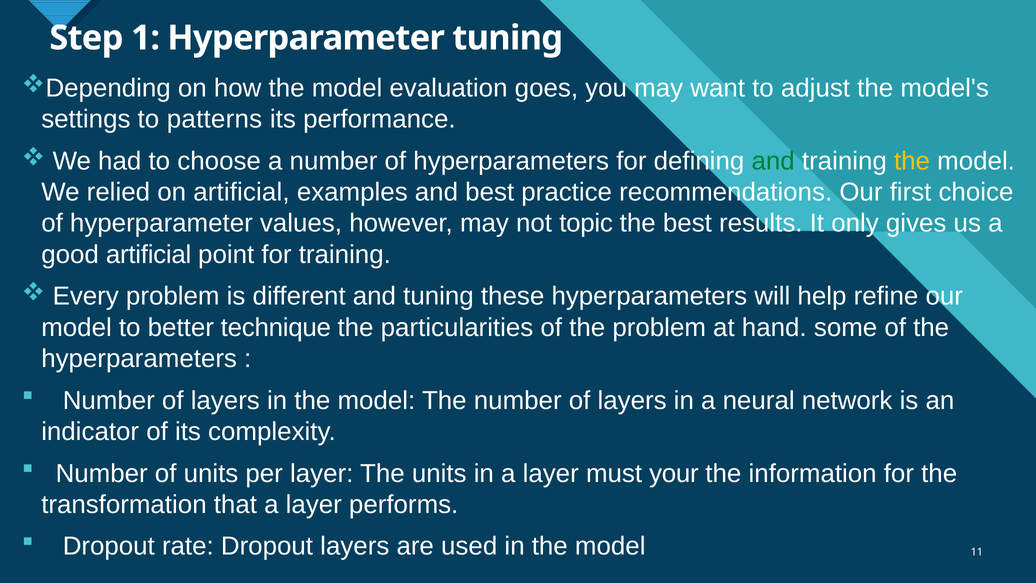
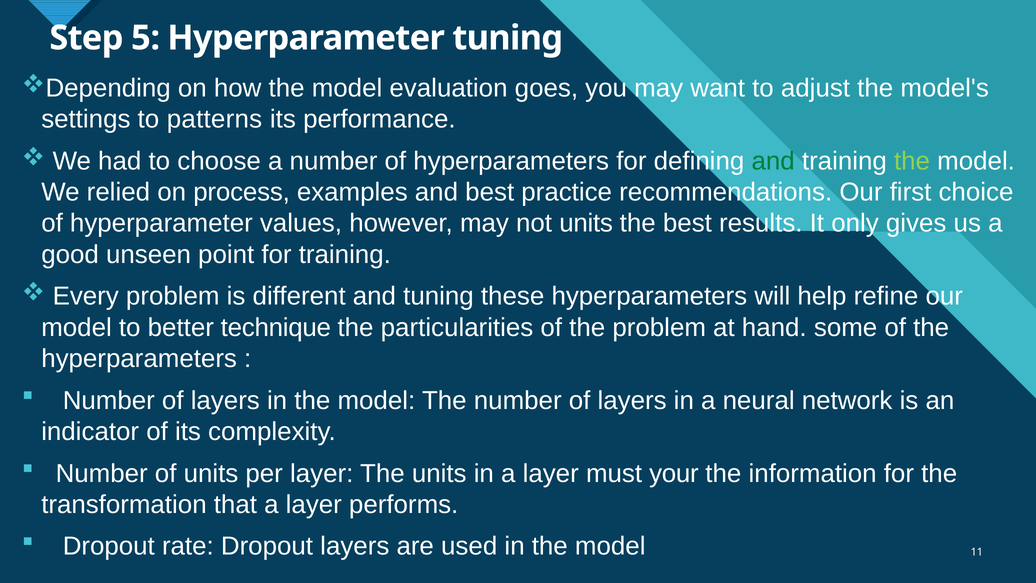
1: 1 -> 5 (146, 38)
the colour: yellow -> light green (912, 161)
on artificial: artificial -> process (242, 192)
not topic: topic -> units (586, 223)
good artificial: artificial -> unseen (148, 254)
